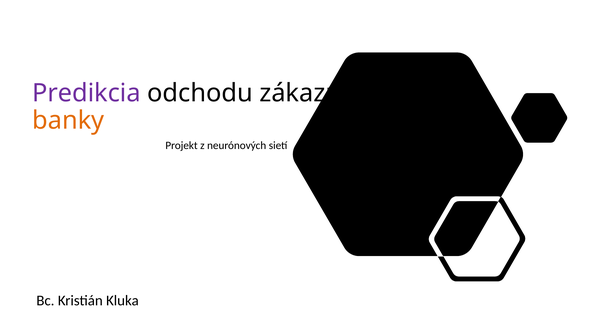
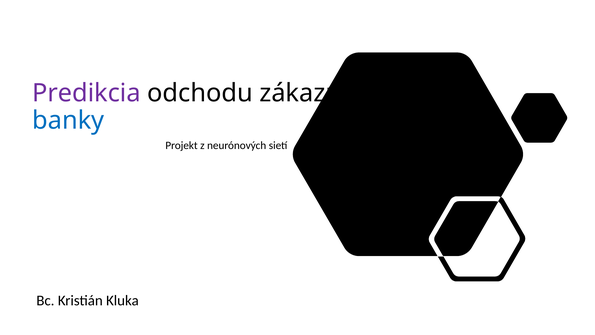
banky colour: orange -> blue (68, 120)
